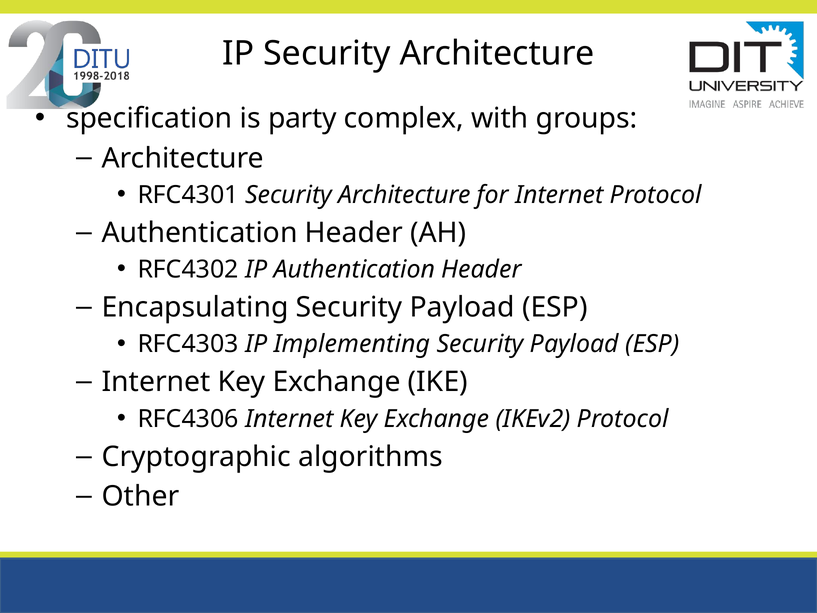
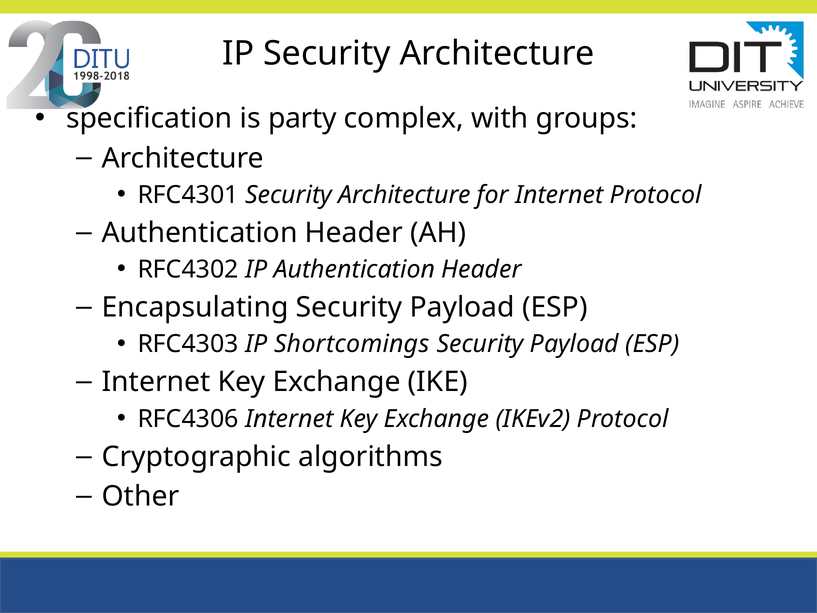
Implementing: Implementing -> Shortcomings (352, 344)
